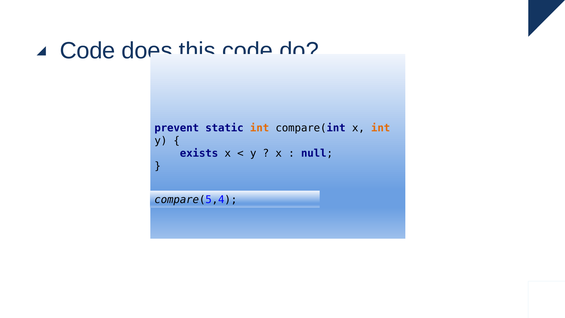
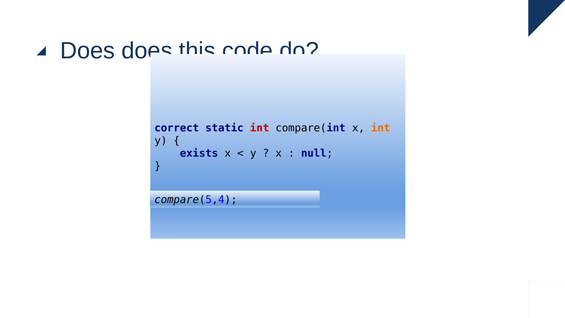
Code: Code -> Does (87, 51)
prevent: prevent -> correct (177, 128)
int colour: orange -> red (260, 128)
